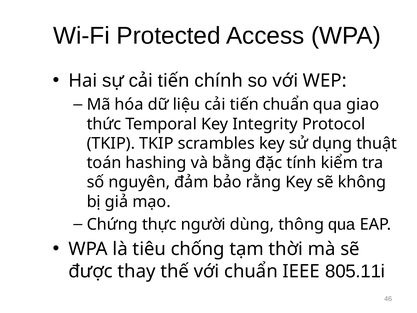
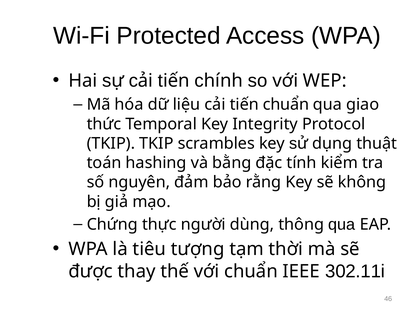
chống: chống -> tượng (198, 249)
805.11i: 805.11i -> 302.11i (355, 271)
